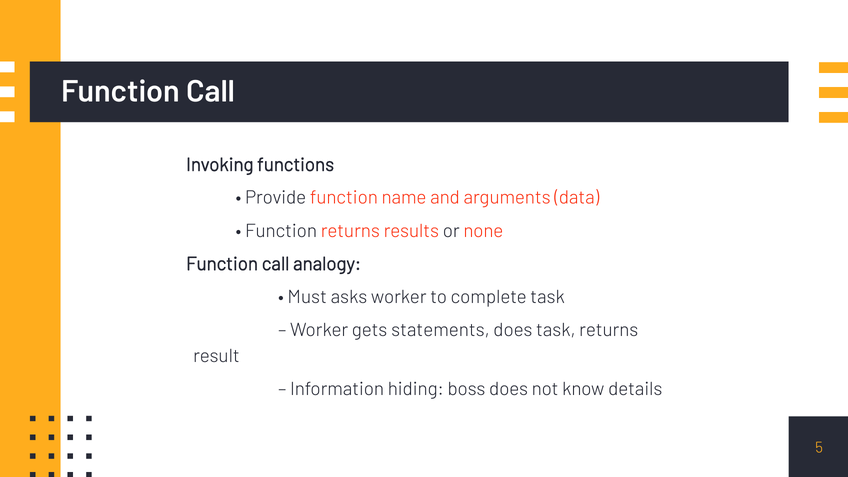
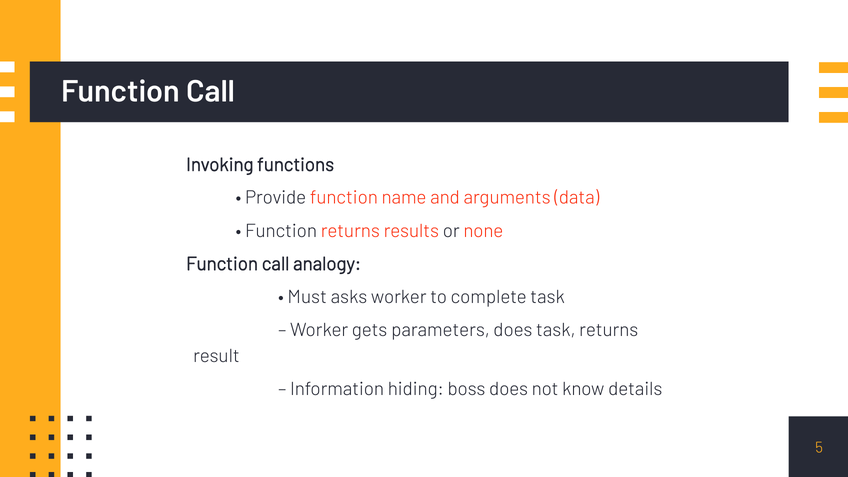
statements: statements -> parameters (440, 330)
